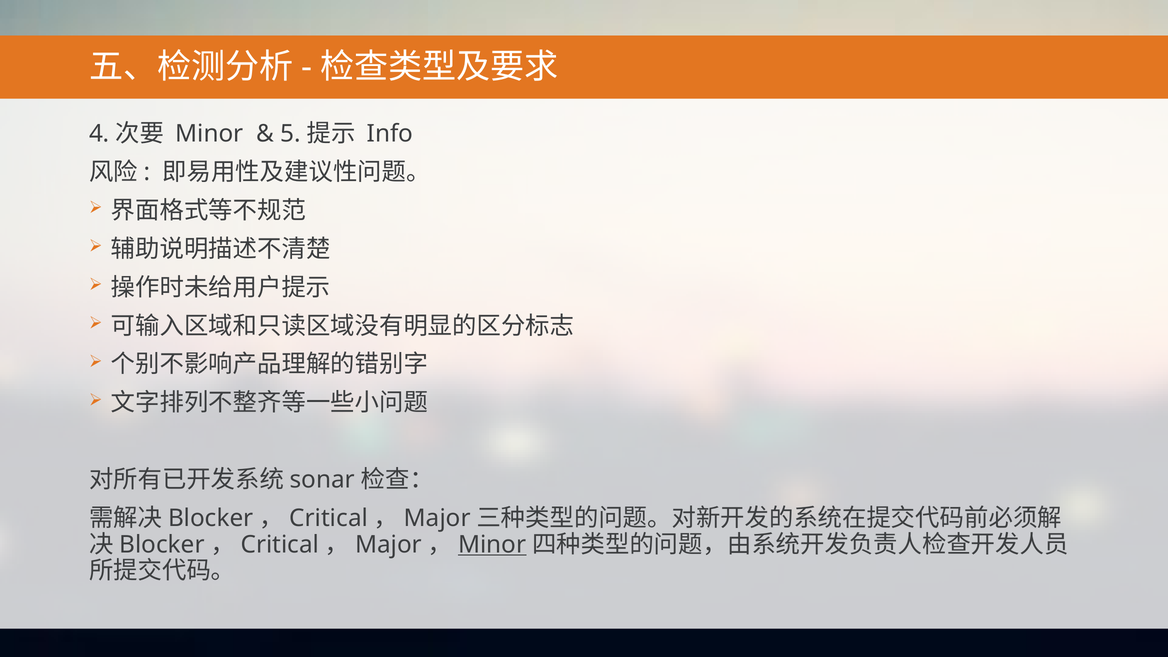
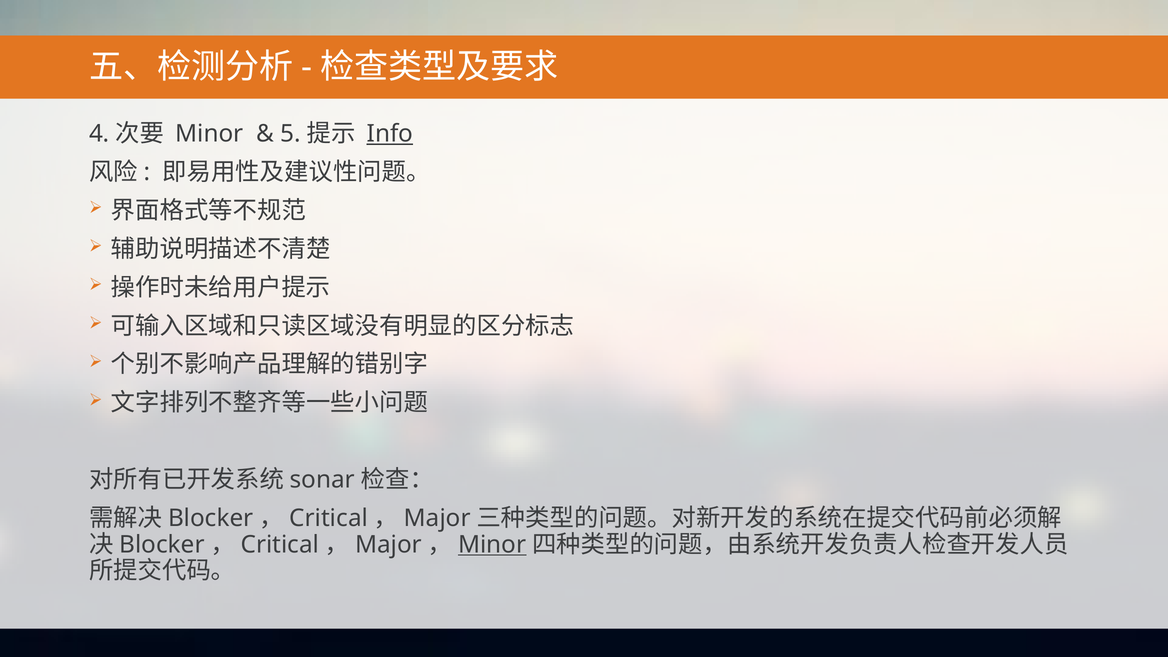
Info underline: none -> present (390, 134)
